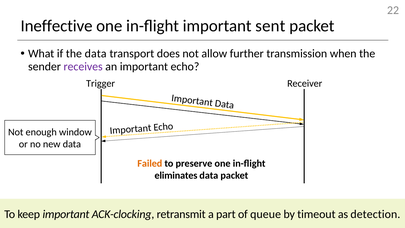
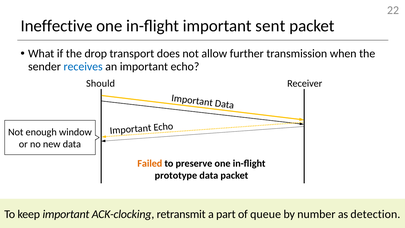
the data: data -> drop (96, 54)
receives colour: purple -> blue (83, 66)
Trigger: Trigger -> Should (101, 83)
eliminates: eliminates -> prototype (176, 175)
timeout: timeout -> number (316, 214)
